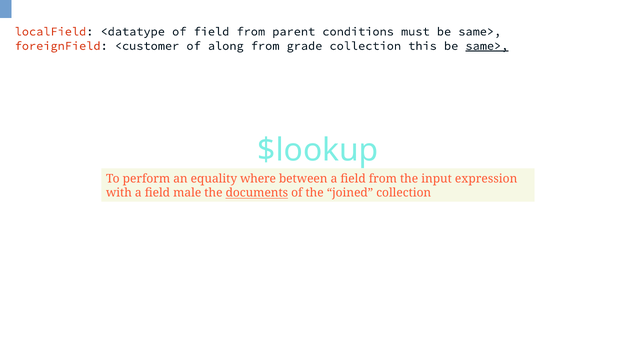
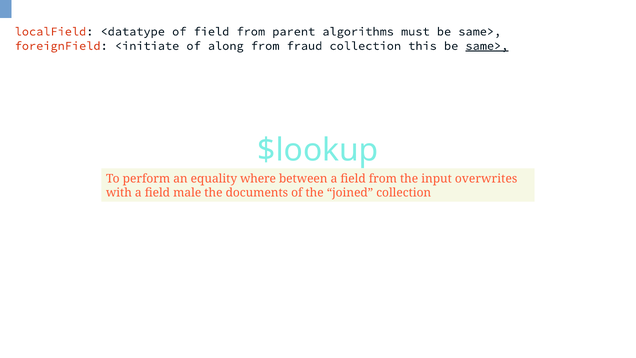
conditions: conditions -> algorithms (358, 32)
<customer: <customer -> <initiate (147, 46)
grade: grade -> fraud (304, 46)
expression: expression -> overwrites (486, 179)
documents underline: present -> none (257, 193)
